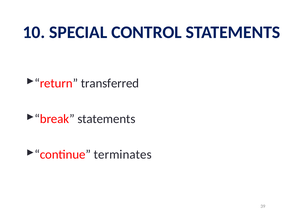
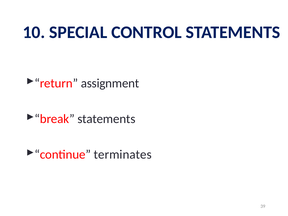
transferred: transferred -> assignment (110, 83)
